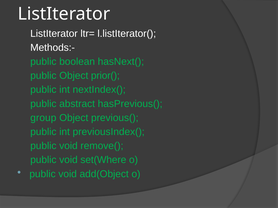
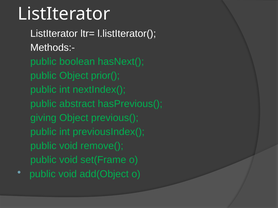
group: group -> giving (43, 118)
set(Where: set(Where -> set(Frame (103, 160)
